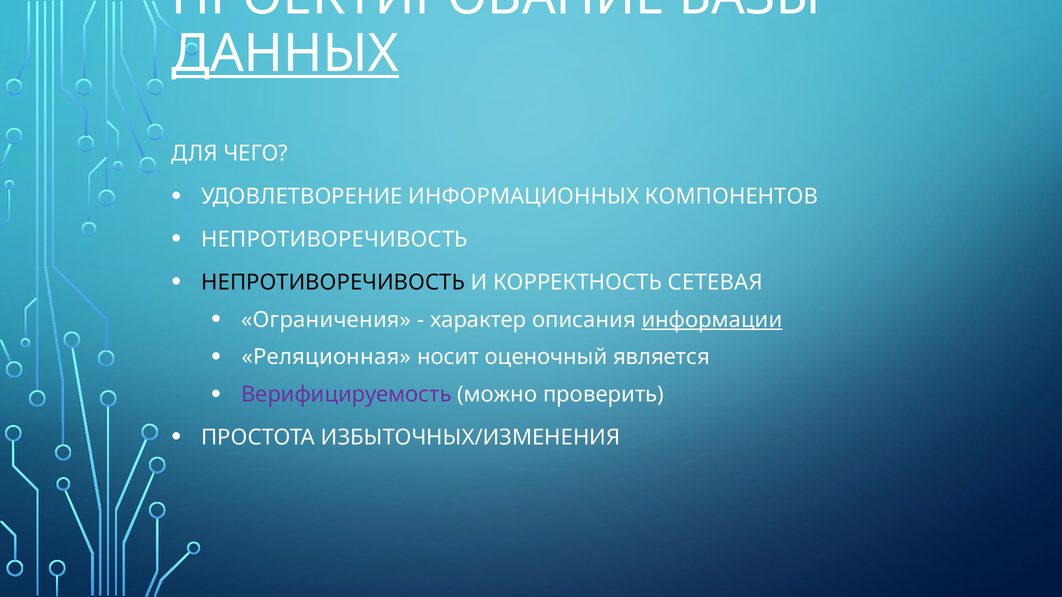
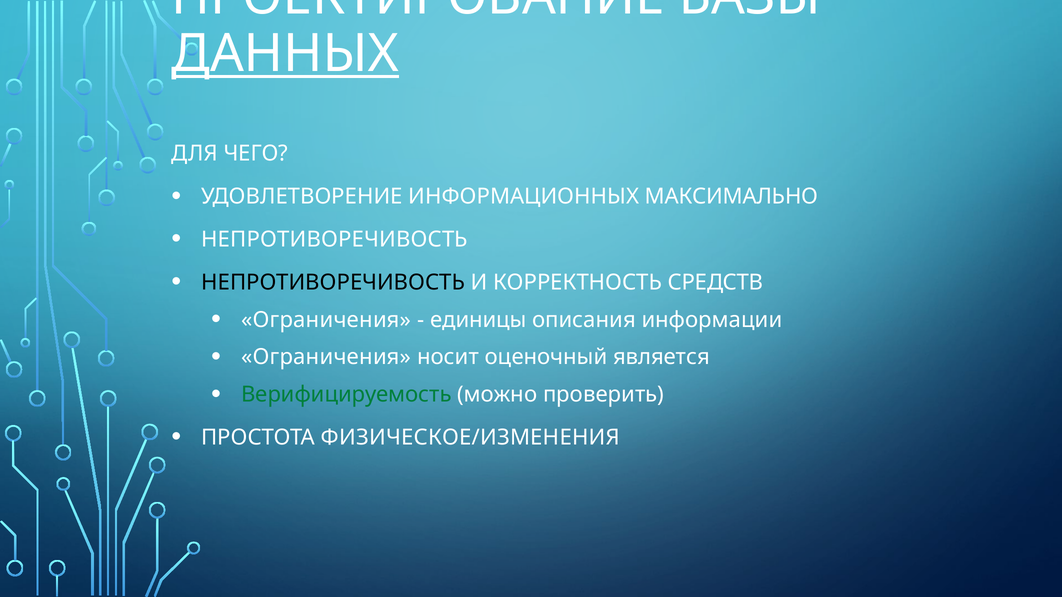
КОМПОНЕНТОВ: КОМПОНЕНТОВ -> МАКСИМАЛЬНО (732, 197)
СЕТЕВАЯ: СЕТЕВАЯ -> СРЕДСТВ (716, 283)
характер: характер -> единицы (478, 320)
информации underline: present -> none (712, 320)
Реляционная: Реляционная -> Ограничения (326, 357)
Верифицируемость colour: purple -> green (346, 395)
ИЗБЫТОЧНЫХ/ИЗМЕНЕНИЯ: ИЗБЫТОЧНЫХ/ИЗМЕНЕНИЯ -> ФИЗИЧЕСКОЕ/ИЗМЕНЕНИЯ (470, 438)
